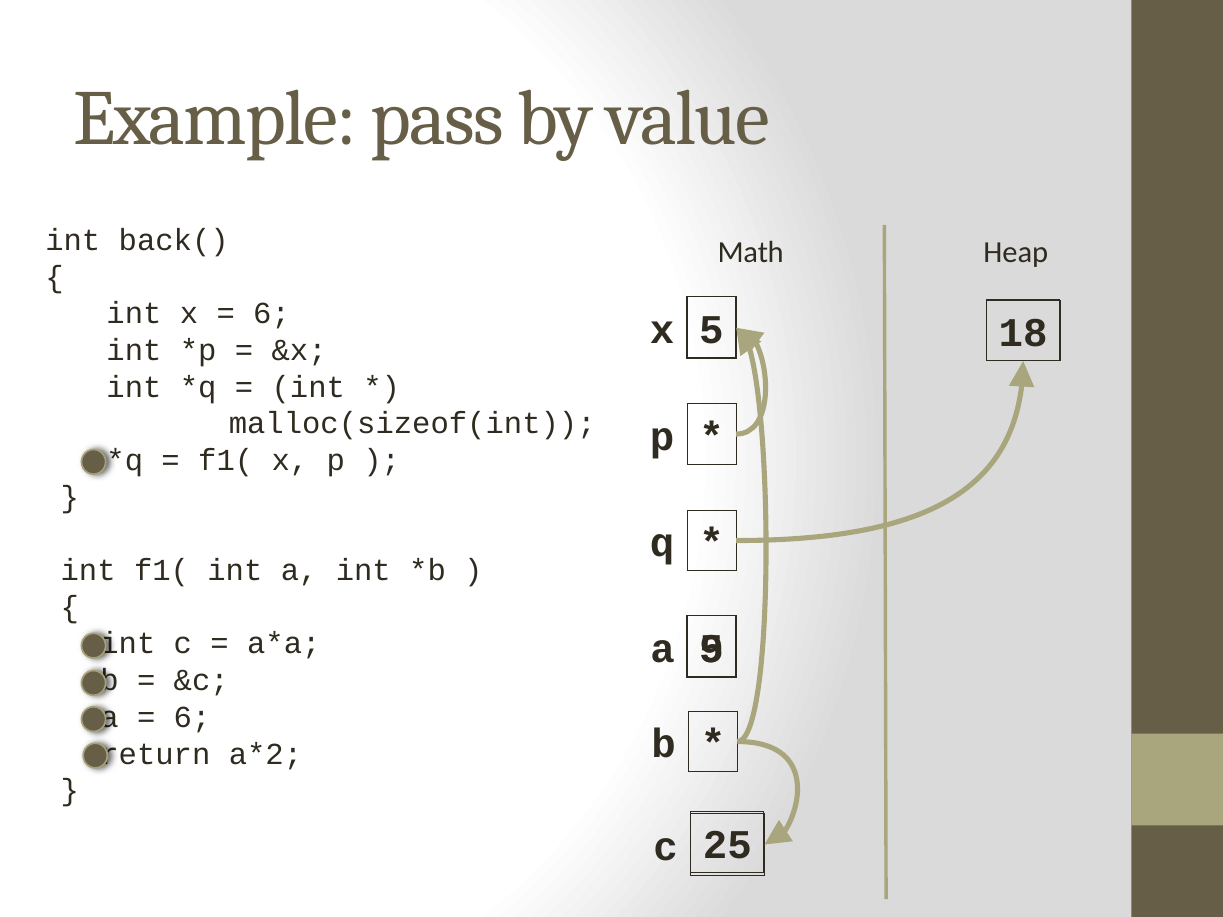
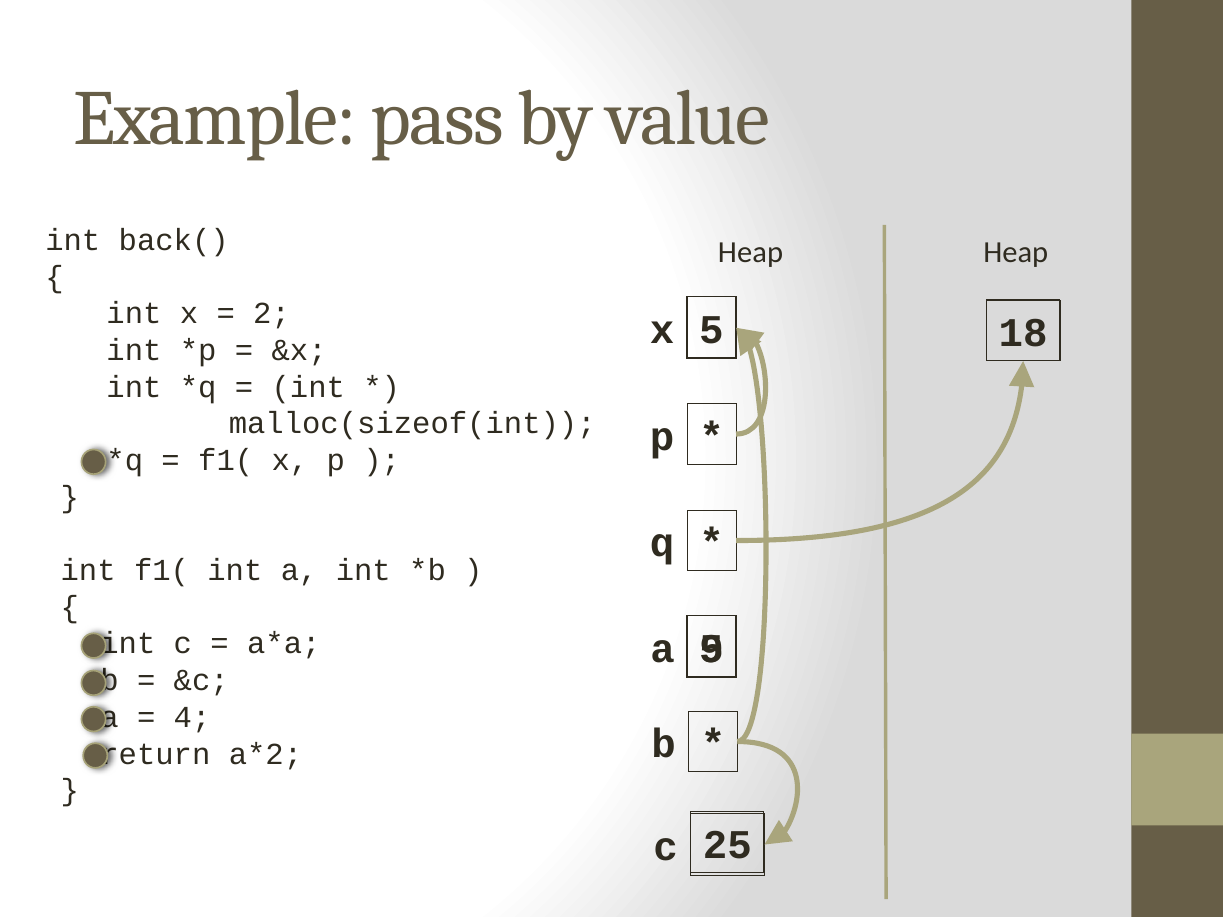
Math: Math -> Heap (751, 253)
6: 6 -> 2 (272, 314)
6: 6 -> 4 (192, 717)
